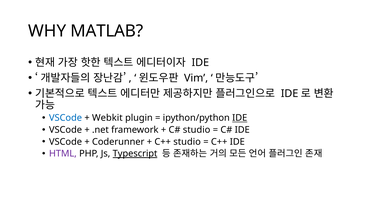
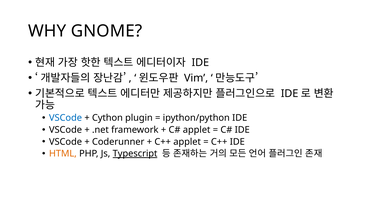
MATLAB: MATLAB -> GNOME (107, 31)
Webkit: Webkit -> Cython (107, 118)
IDE underline: present -> none (240, 118)
studio: studio -> applet (197, 130)
C++ studio: studio -> applet (187, 142)
HTML colour: purple -> orange (63, 154)
